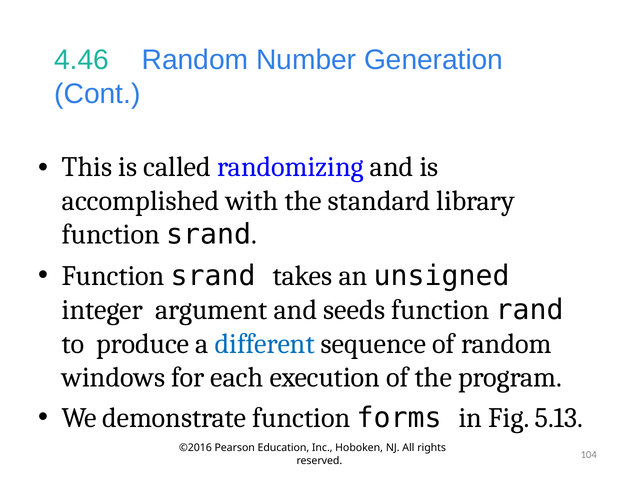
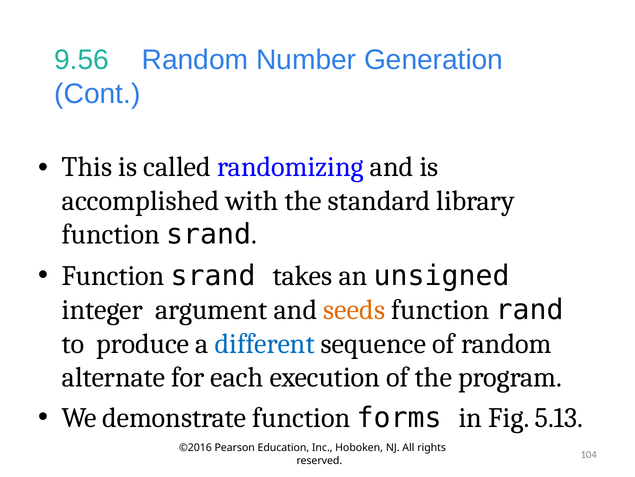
4.46: 4.46 -> 9.56 (82, 60)
seeds colour: black -> orange (354, 309)
windows: windows -> alternate (114, 377)
